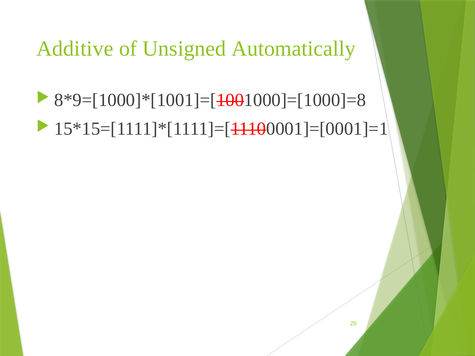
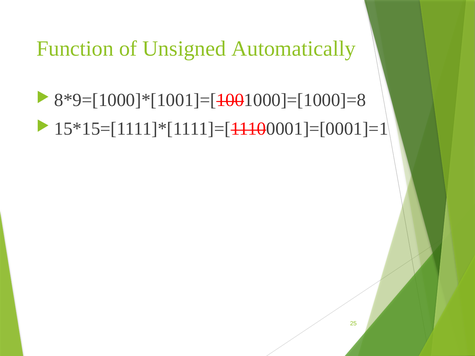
Additive: Additive -> Function (75, 49)
